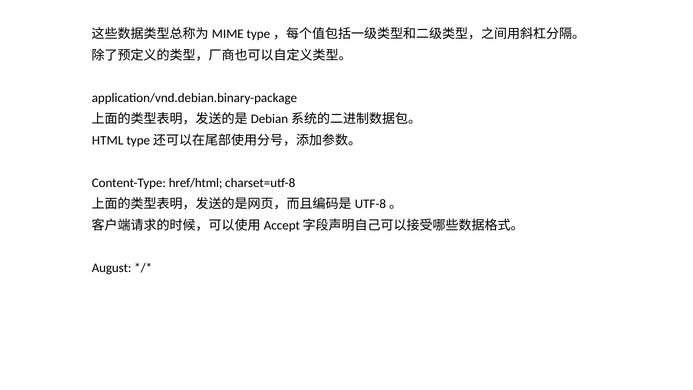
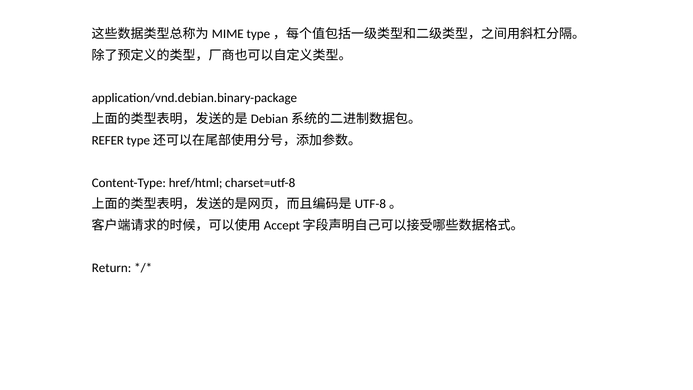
HTML: HTML -> REFER (108, 140)
August: August -> Return (112, 268)
